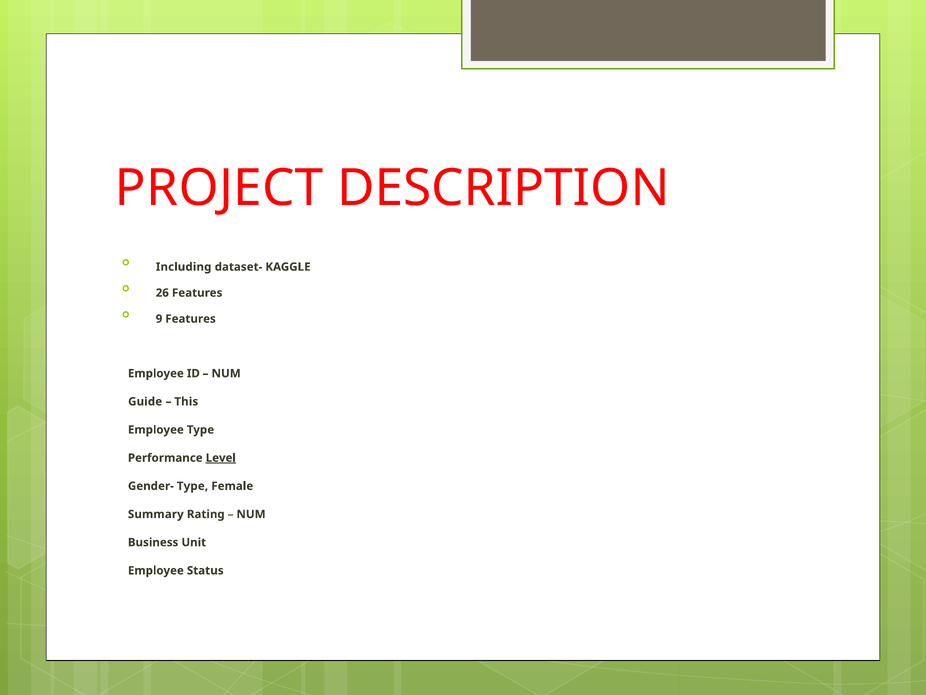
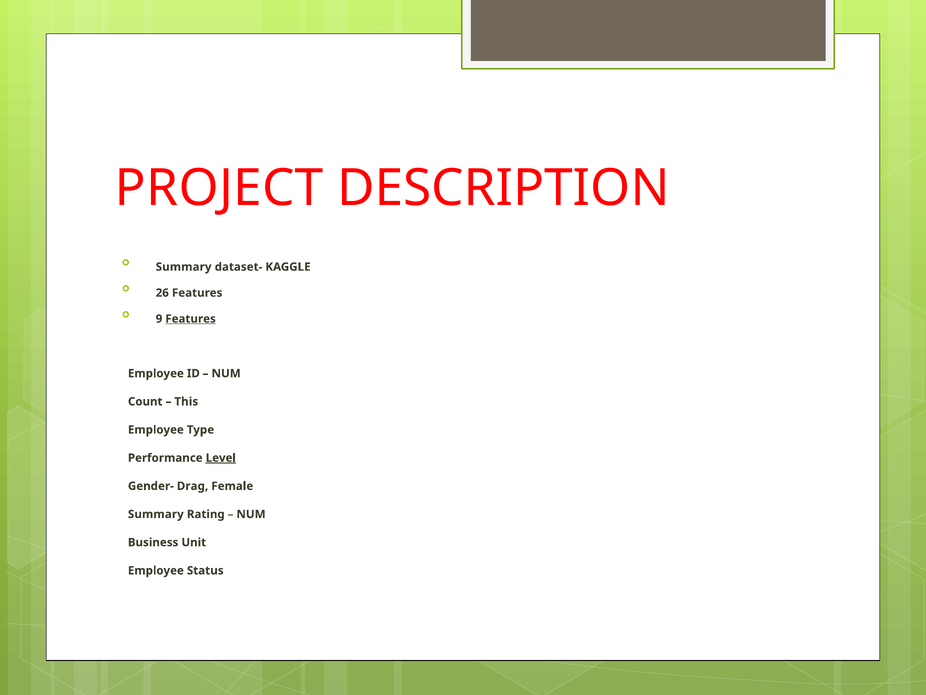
Including: Including -> Summary (184, 267)
Features underline: none -> present (191, 319)
Guide: Guide -> Count (145, 401)
Gender- Type: Type -> Drag (193, 486)
